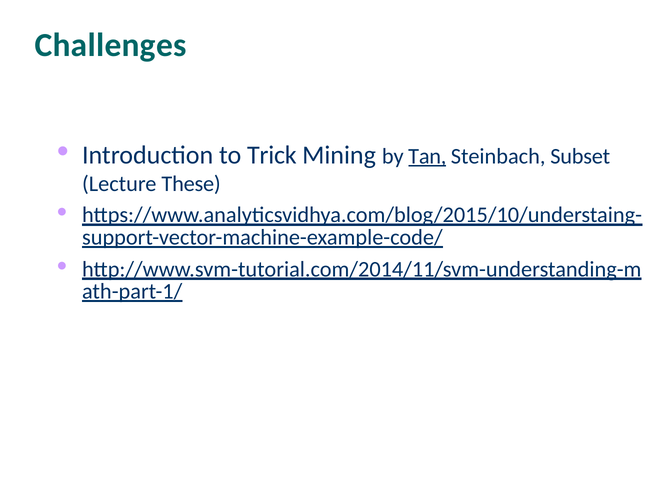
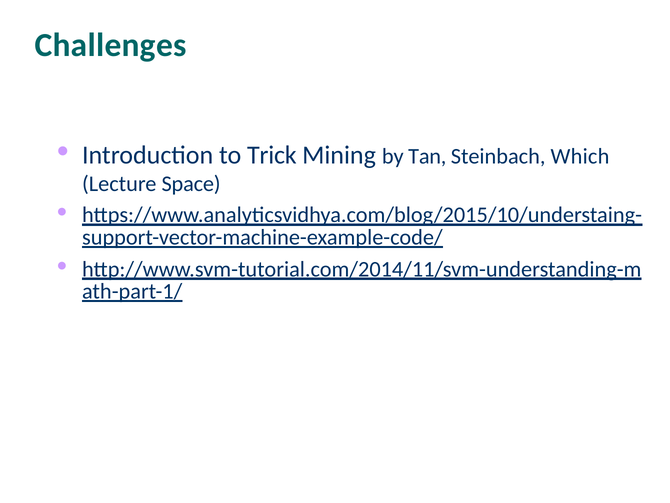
Tan underline: present -> none (427, 156)
Subset: Subset -> Which (580, 156)
These: These -> Space (191, 184)
